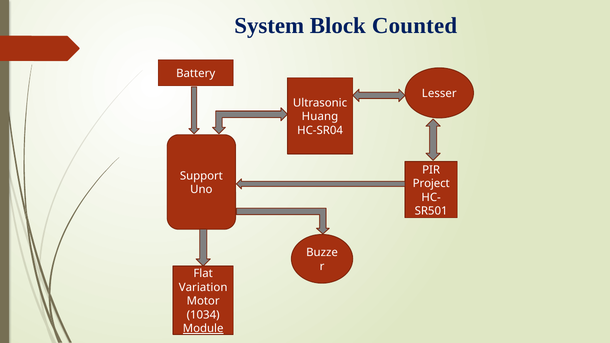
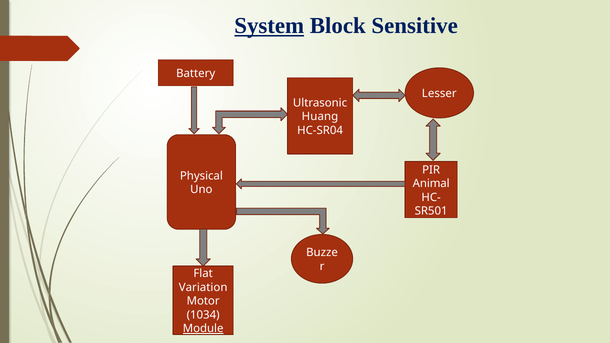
System underline: none -> present (269, 26)
Counted: Counted -> Sensitive (415, 26)
Support: Support -> Physical (201, 176)
Project: Project -> Animal (431, 184)
